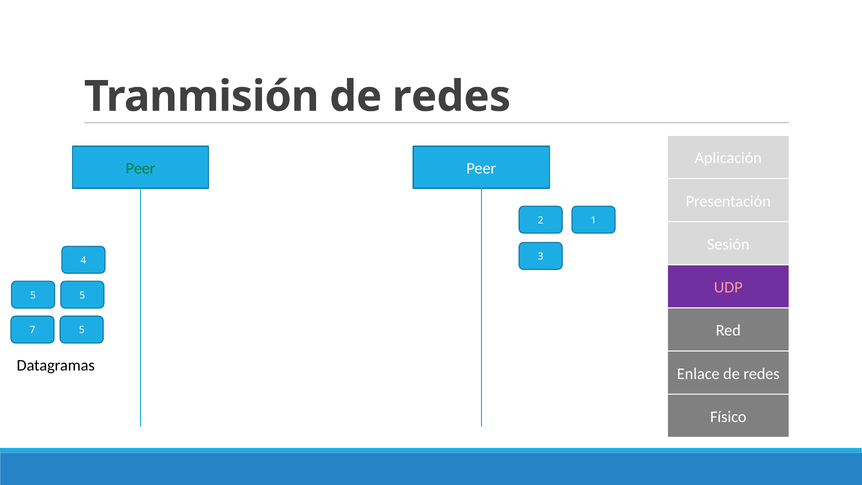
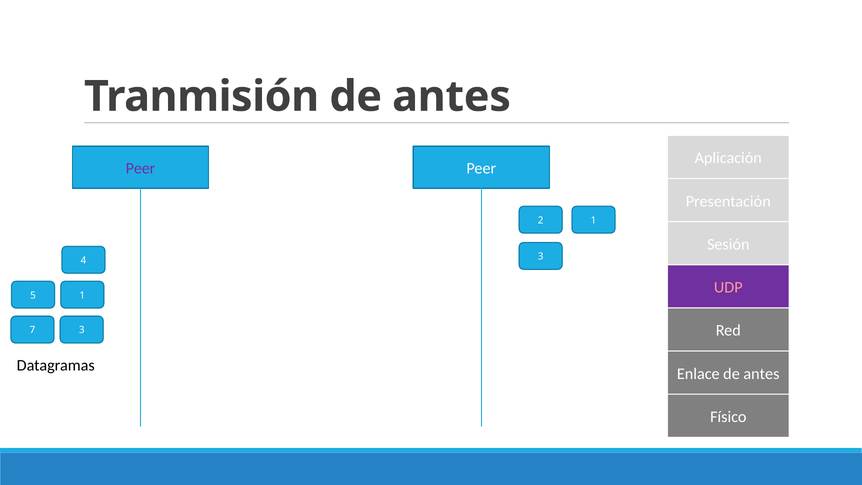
Tranmisión de redes: redes -> antes (452, 97)
Peer colour: green -> purple (141, 168)
5 5: 5 -> 1 (82, 295)
7 5: 5 -> 3 (82, 330)
Enlace de redes: redes -> antes (761, 374)
